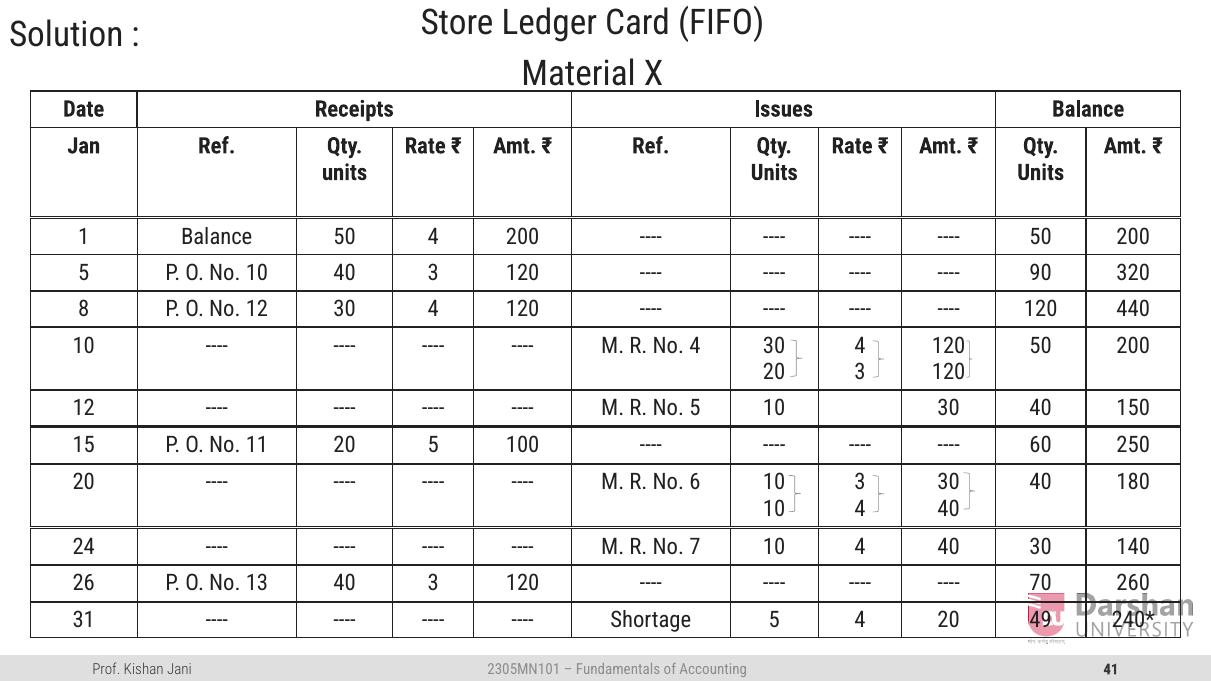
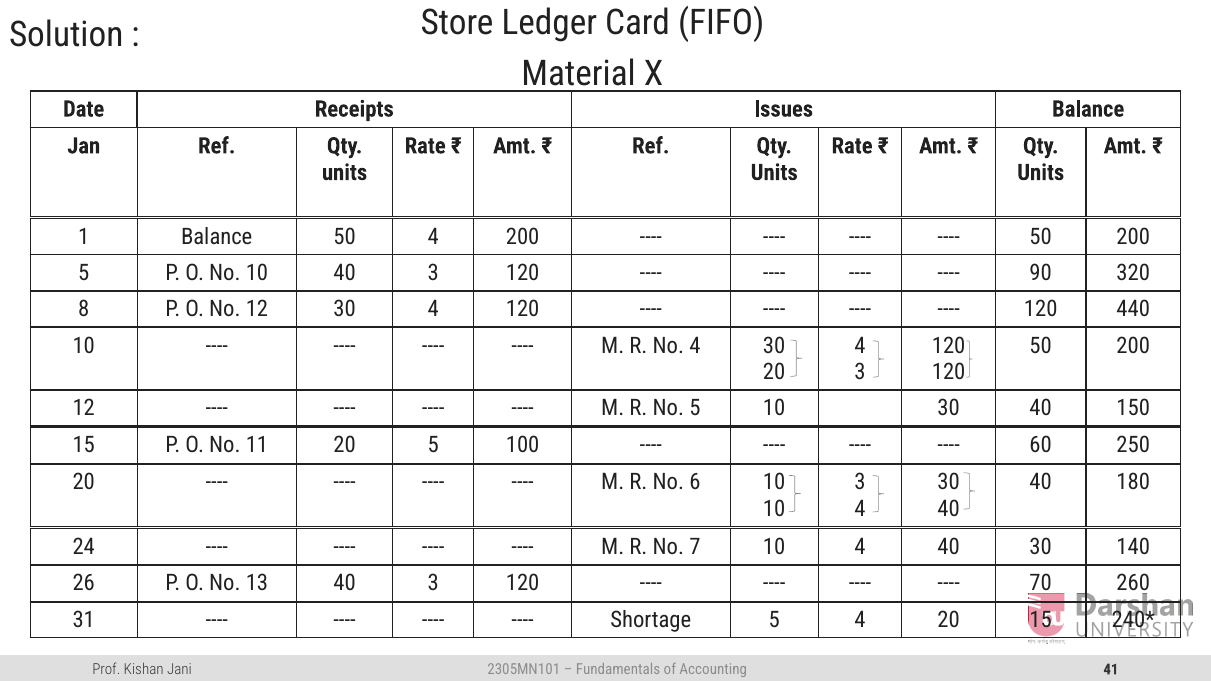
20 49: 49 -> 15 (1041, 620)
